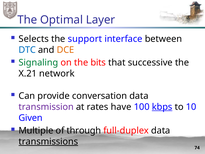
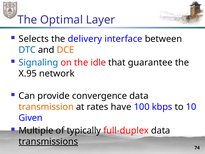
support: support -> delivery (85, 39)
Signaling colour: green -> blue (38, 63)
bits: bits -> idle (98, 63)
successive: successive -> guarantee (150, 63)
X.21: X.21 -> X.95 (28, 73)
conversation: conversation -> convergence (100, 96)
transmission colour: purple -> orange (46, 107)
kbps underline: present -> none (162, 107)
through: through -> typically (84, 130)
